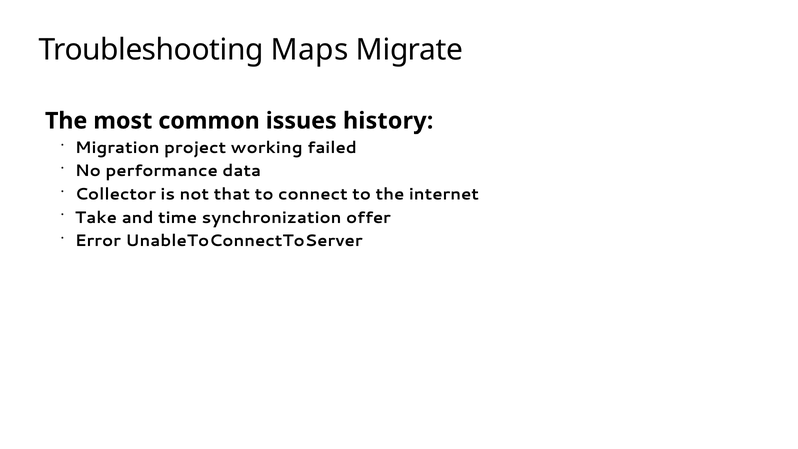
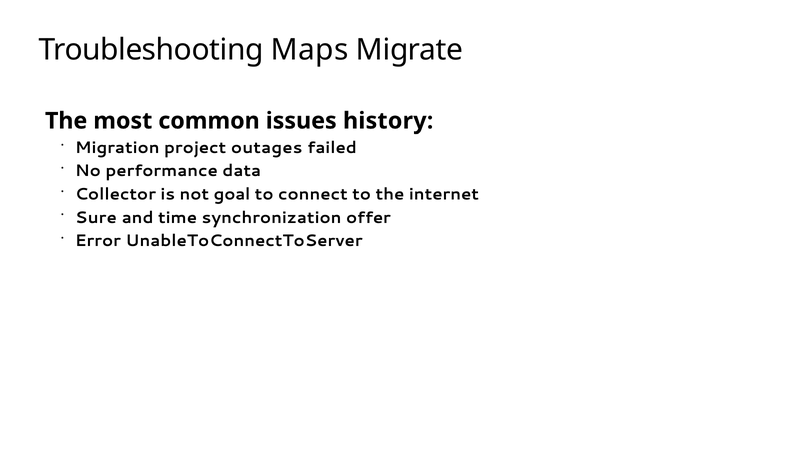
working: working -> outages (267, 148)
that: that -> goal (232, 194)
Take: Take -> Sure (96, 217)
